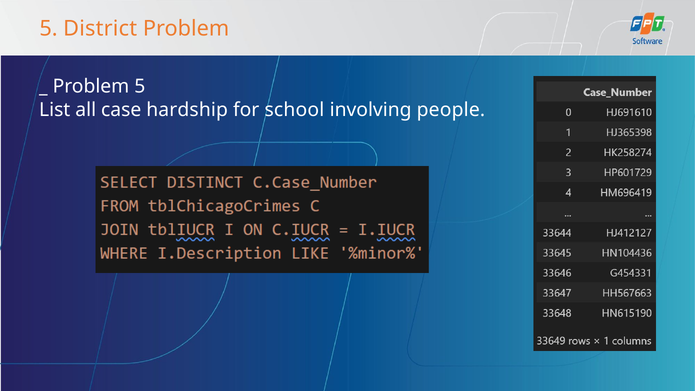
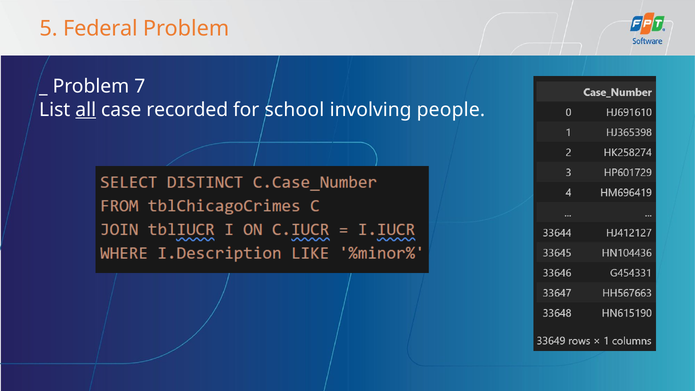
District: District -> Federal (100, 29)
Problem 5: 5 -> 7 (140, 87)
all underline: none -> present (86, 110)
hardship: hardship -> recorded (187, 110)
